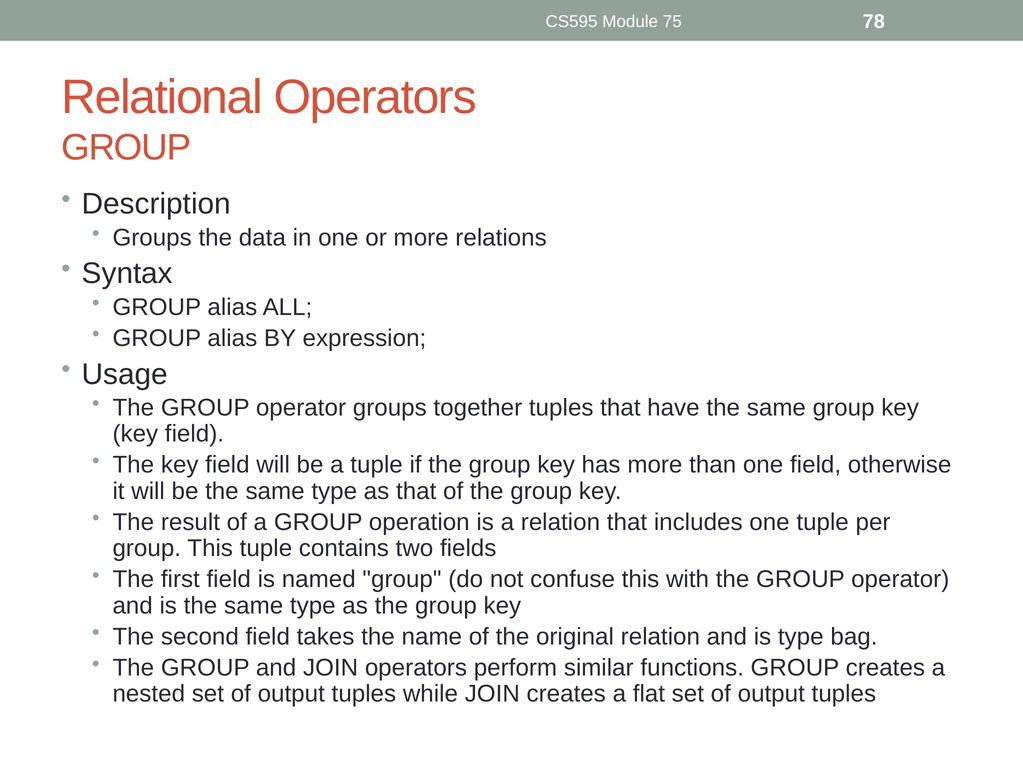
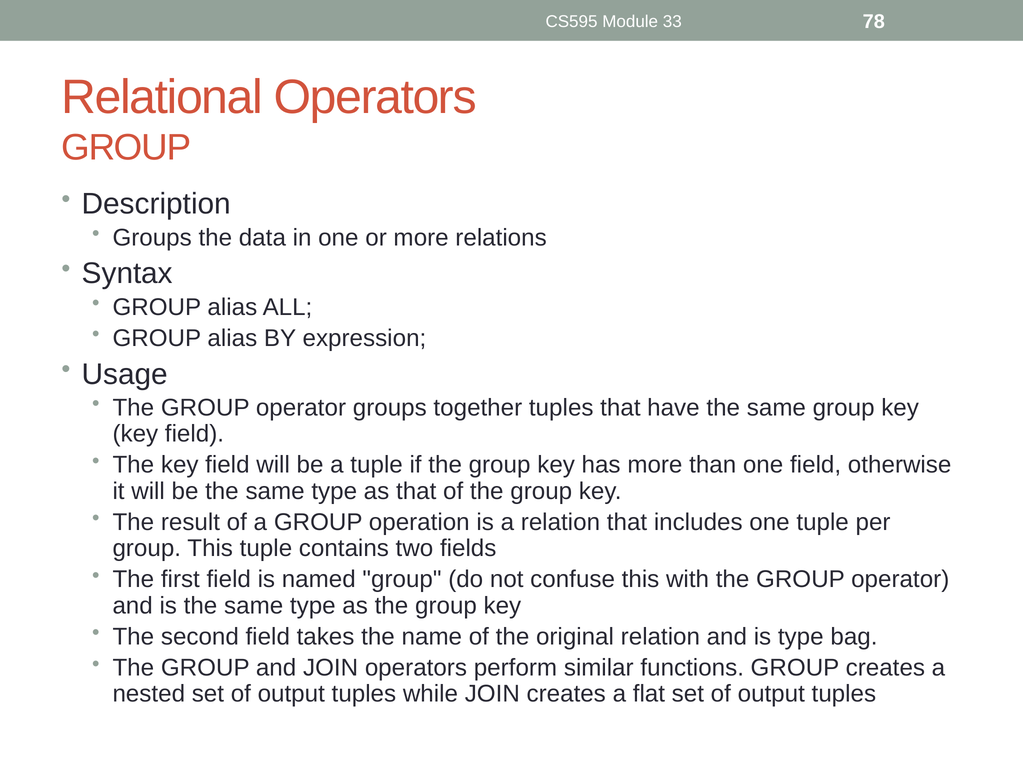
75: 75 -> 33 (672, 22)
